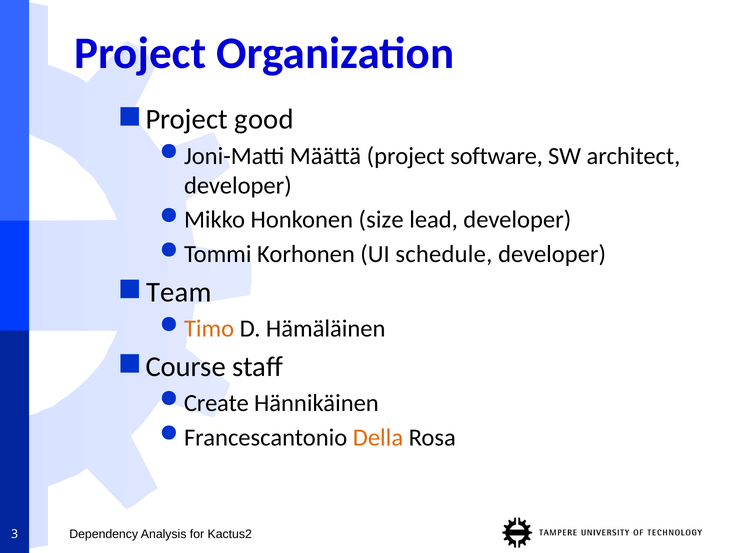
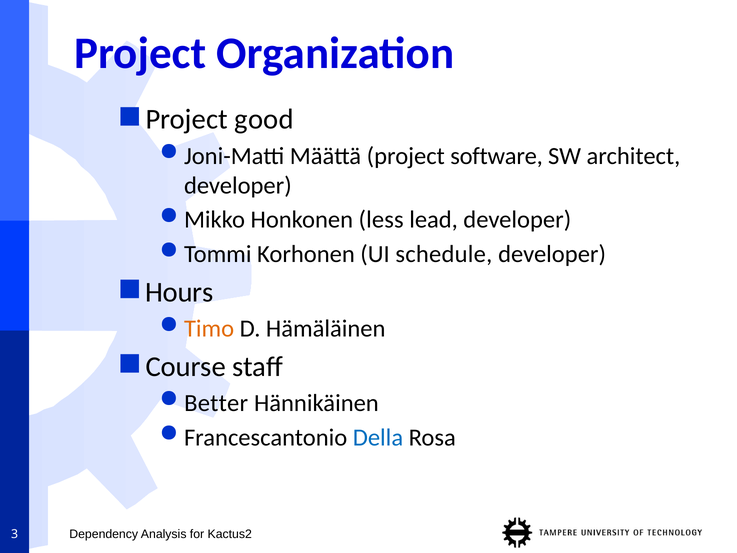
size: size -> less (381, 220)
Team: Team -> Hours (179, 292)
Create: Create -> Better (216, 403)
Della colour: orange -> blue (378, 437)
